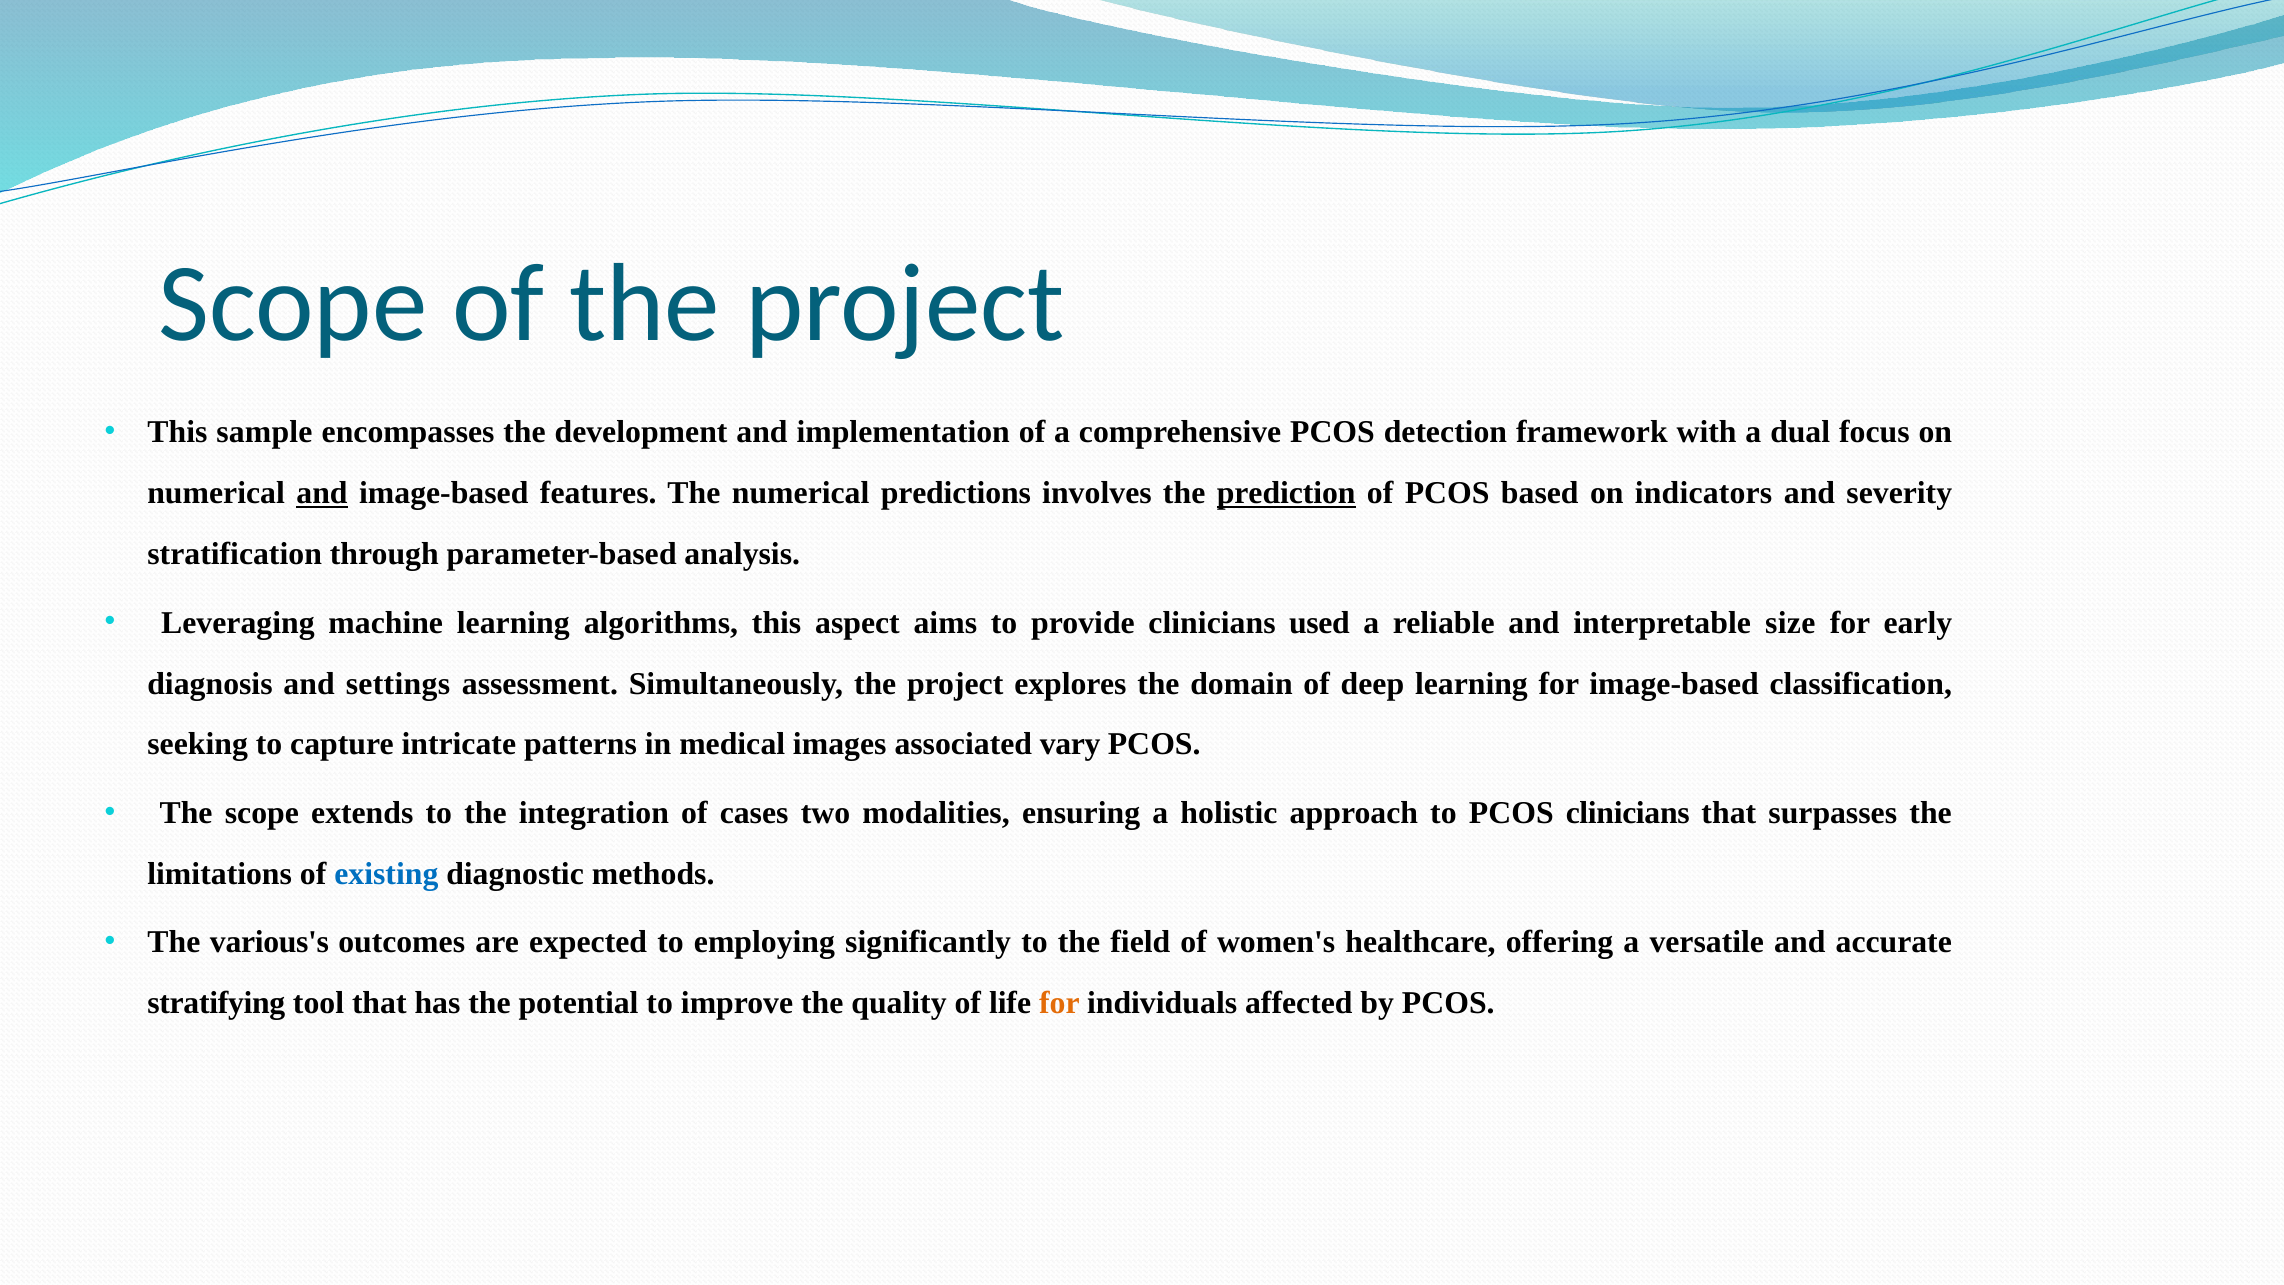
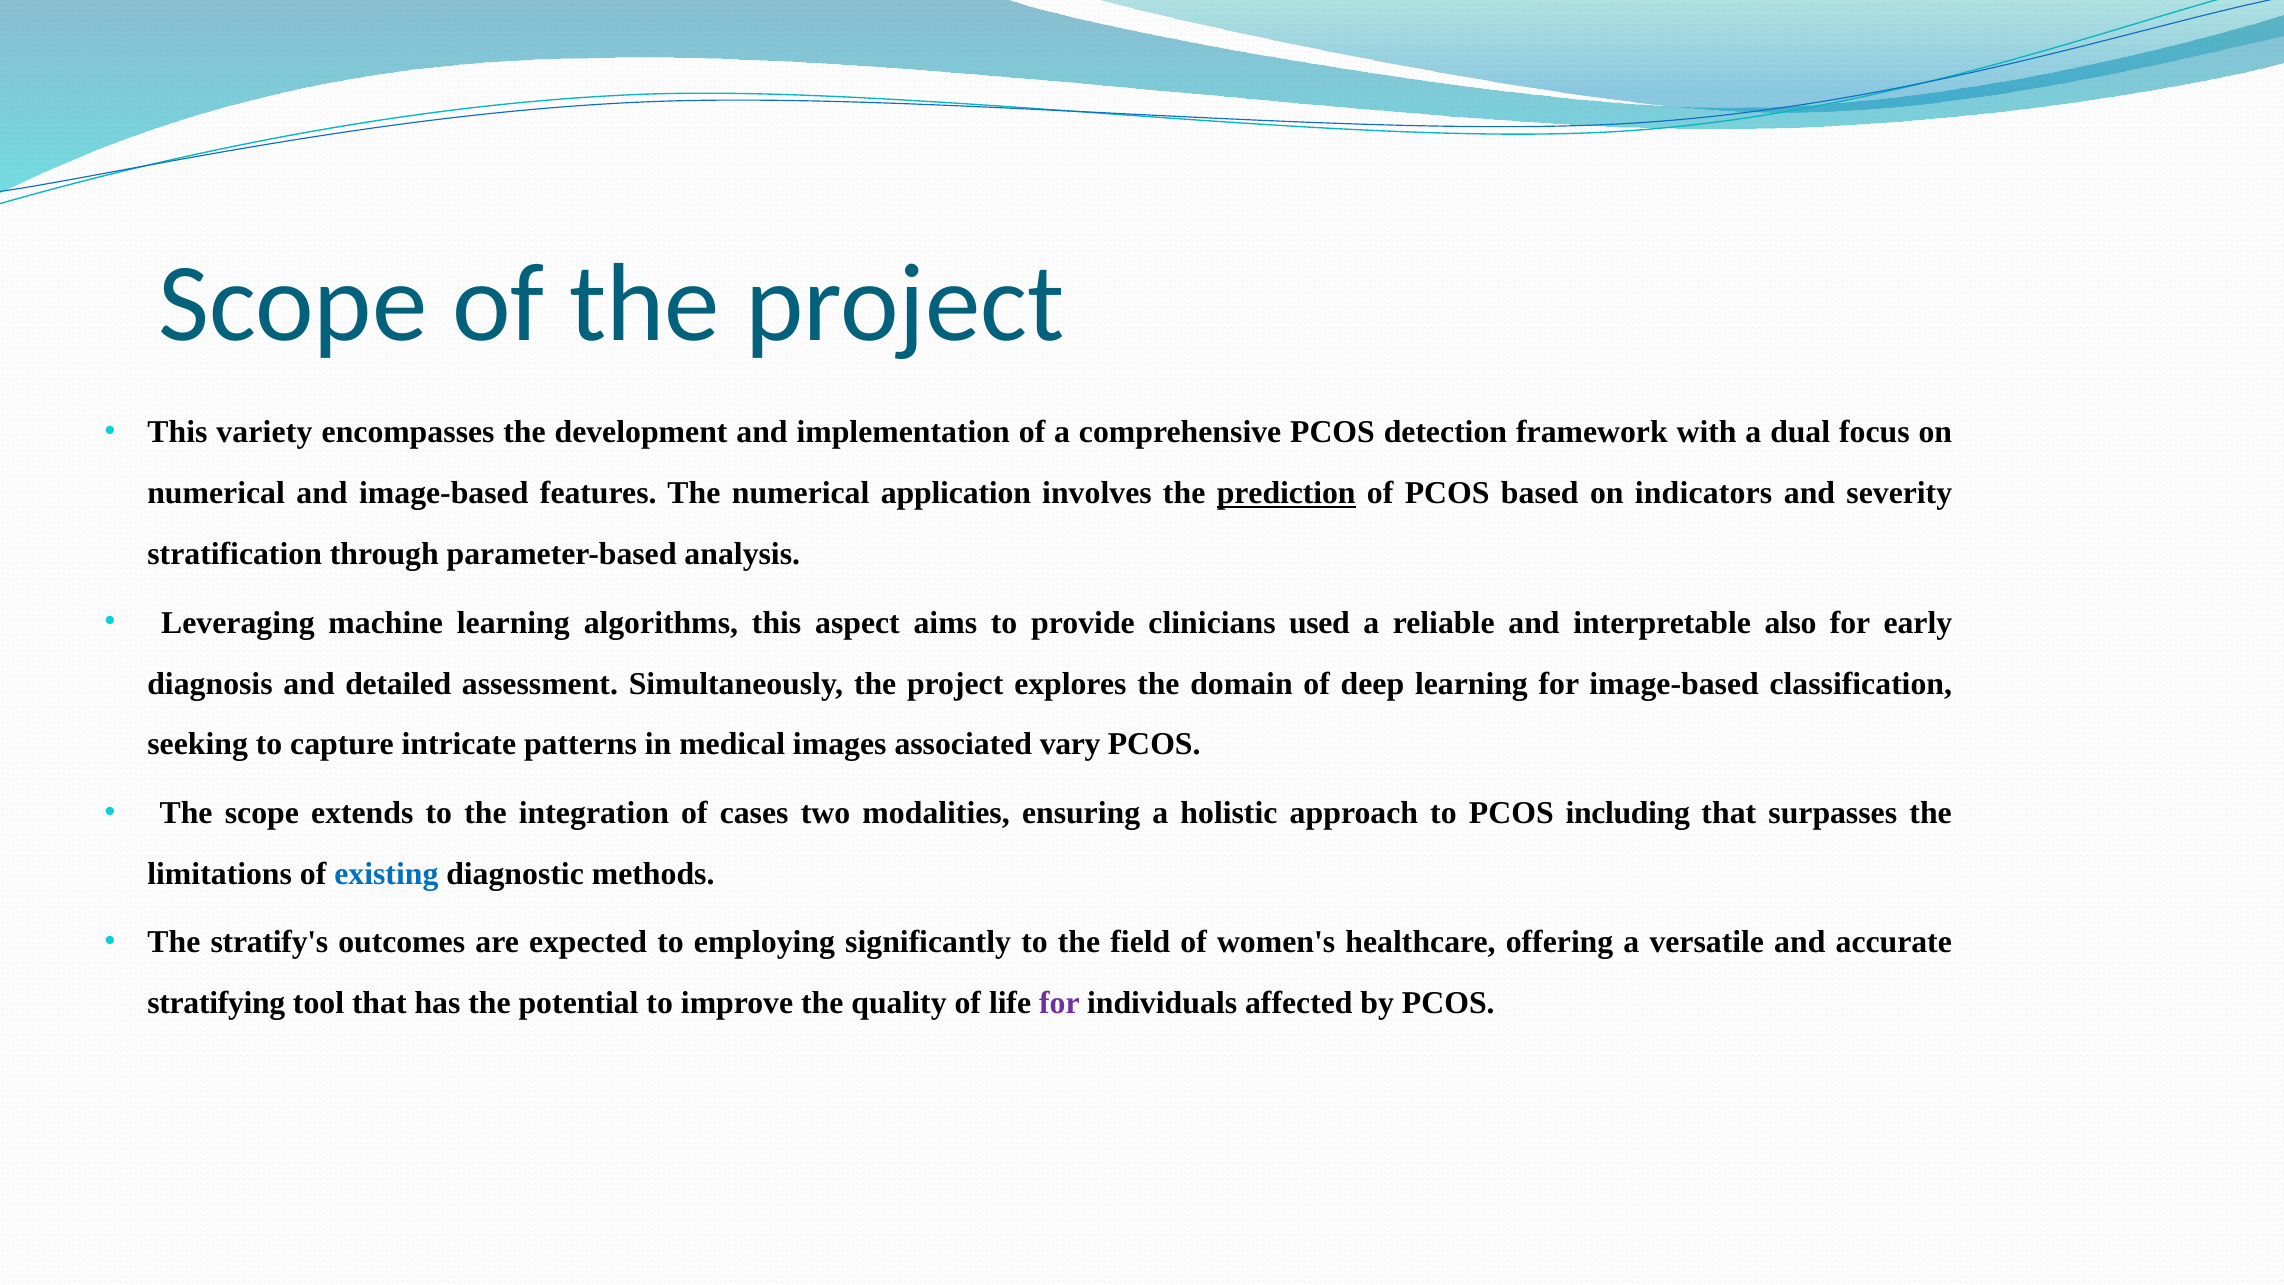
sample: sample -> variety (264, 432)
and underline: present -> none (322, 493)
predictions: predictions -> application (956, 493)
size: size -> also (1791, 622)
settings: settings -> detailed (398, 683)
PCOS clinicians: clinicians -> including (1628, 813)
various's: various's -> stratify's (269, 942)
for colour: orange -> purple (1059, 1003)
